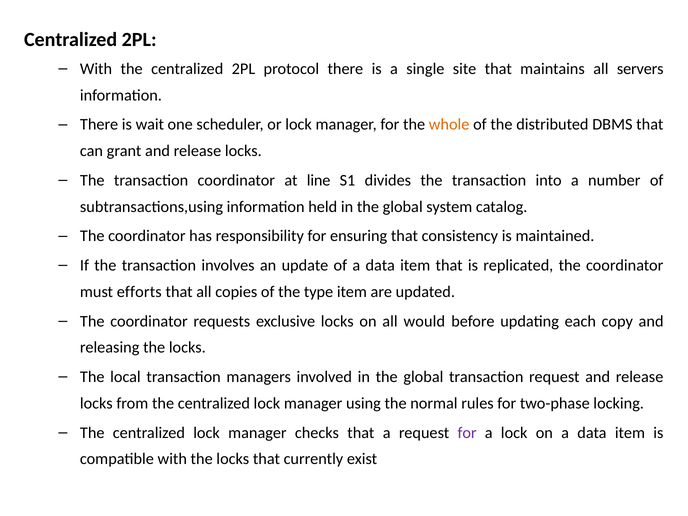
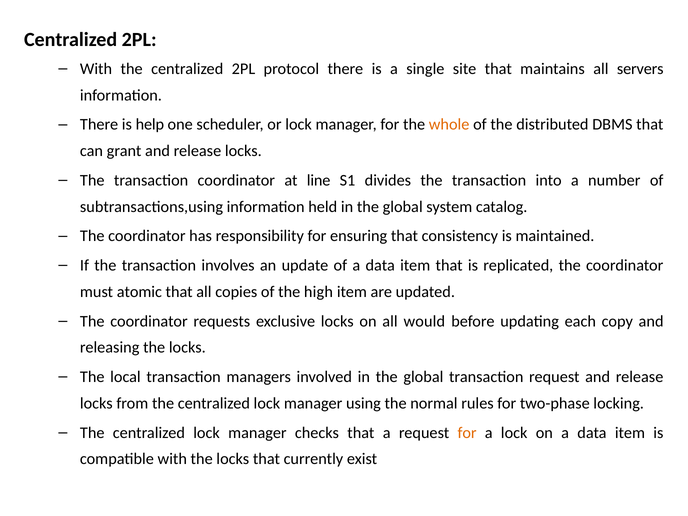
wait: wait -> help (150, 125)
efforts: efforts -> atomic (139, 292)
type: type -> high (318, 292)
for colour: purple -> orange (467, 433)
